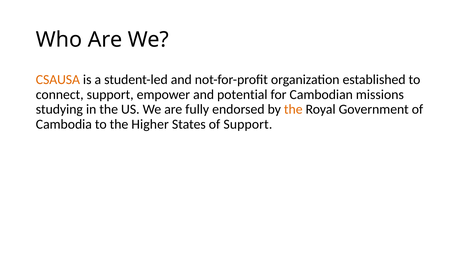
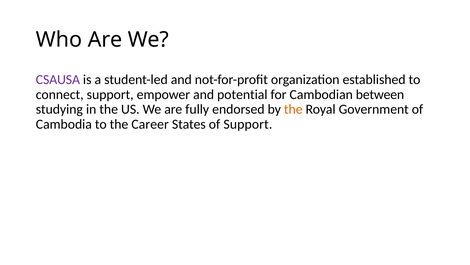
CSAUSA colour: orange -> purple (58, 79)
missions: missions -> between (380, 94)
Higher: Higher -> Career (150, 124)
